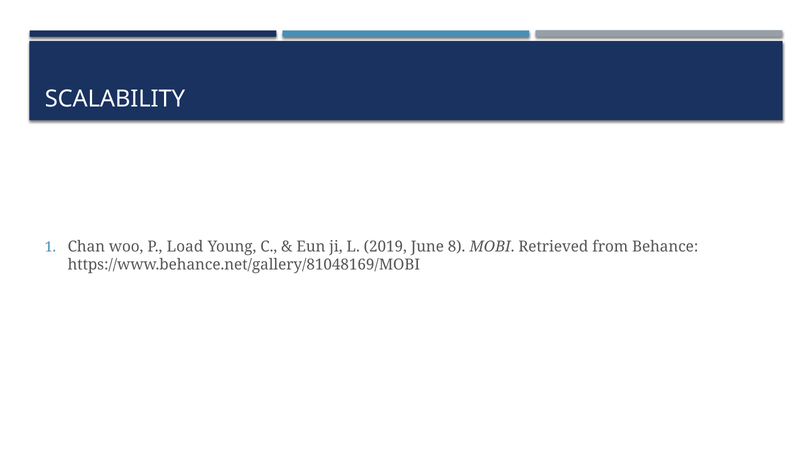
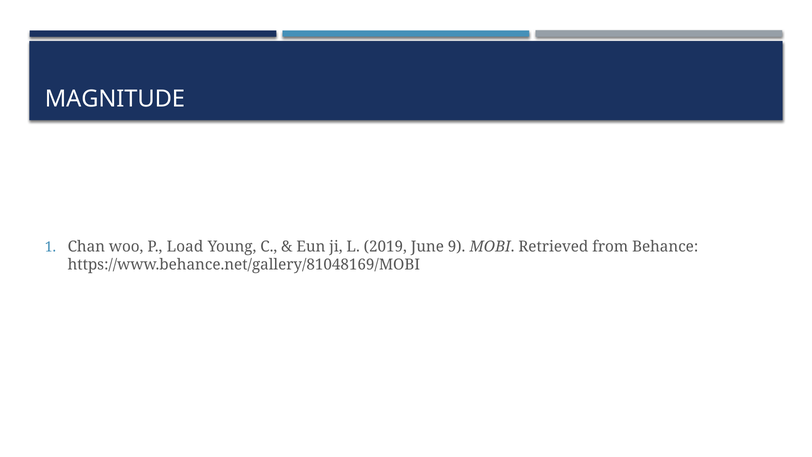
SCALABILITY: SCALABILITY -> MAGNITUDE (115, 99)
8: 8 -> 9 (457, 246)
